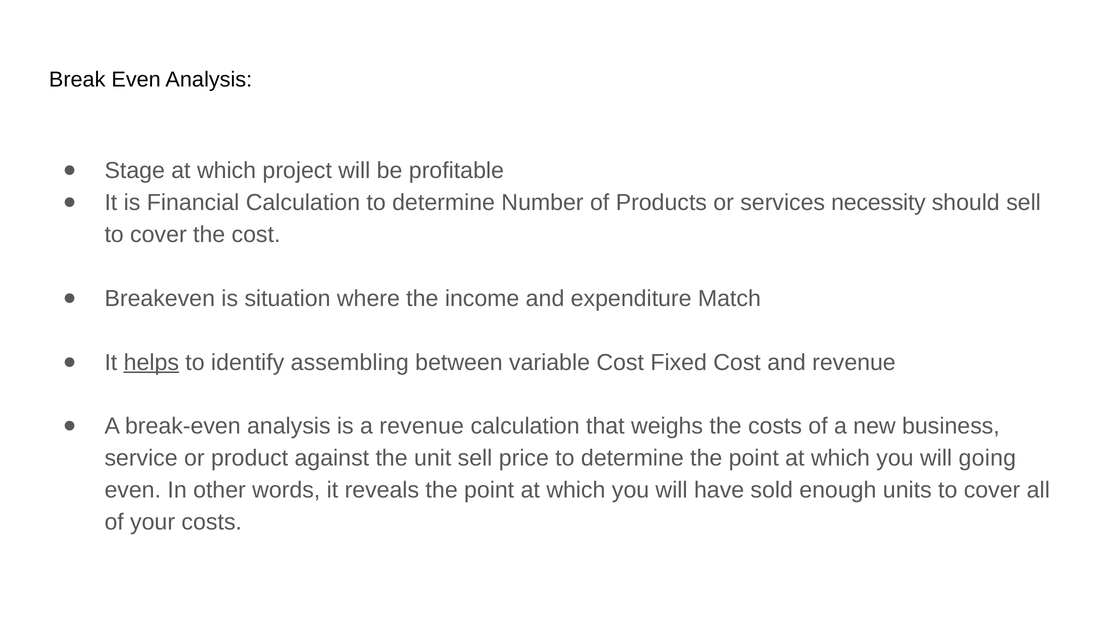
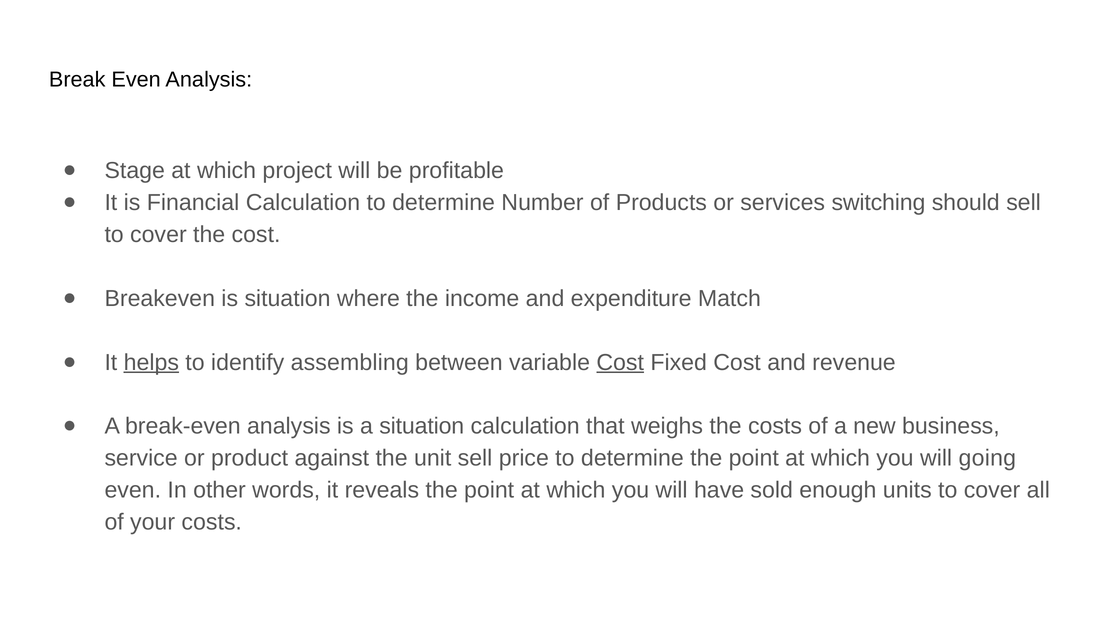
necessity: necessity -> switching (878, 203)
Cost underline: none -> present (620, 362)
a revenue: revenue -> situation (422, 426)
